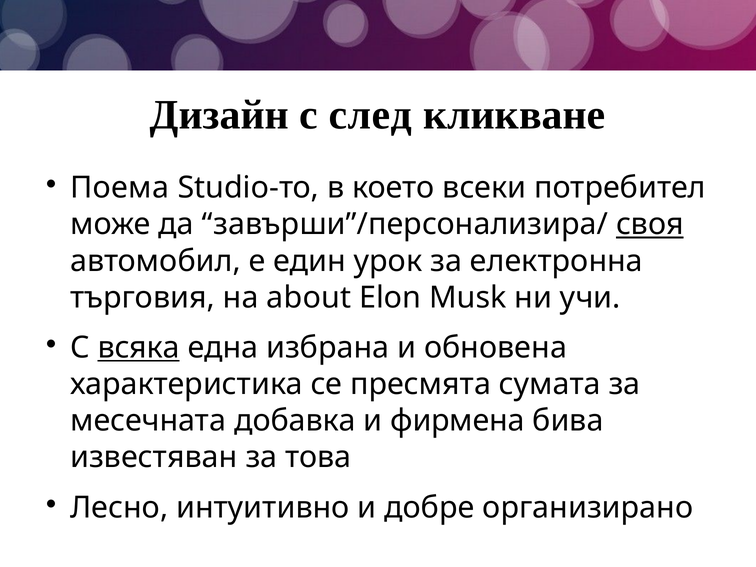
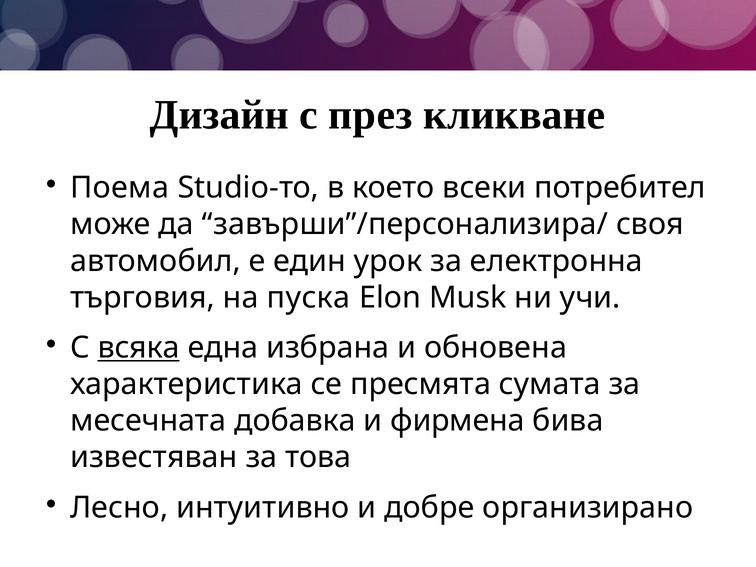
след: след -> през (370, 115)
своя underline: present -> none (650, 224)
about: about -> пуска (309, 298)
